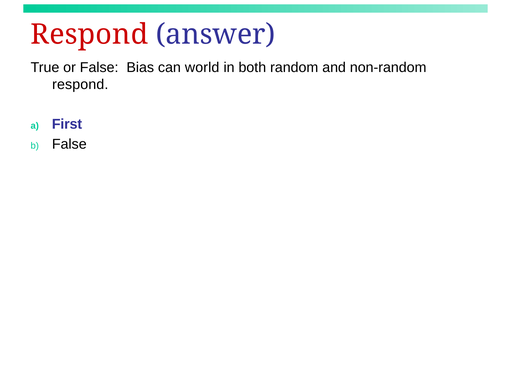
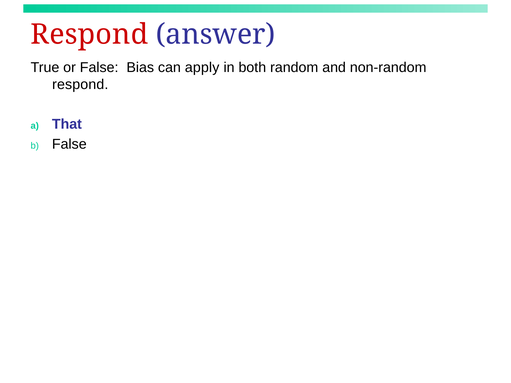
world: world -> apply (202, 67)
First: First -> That (67, 124)
